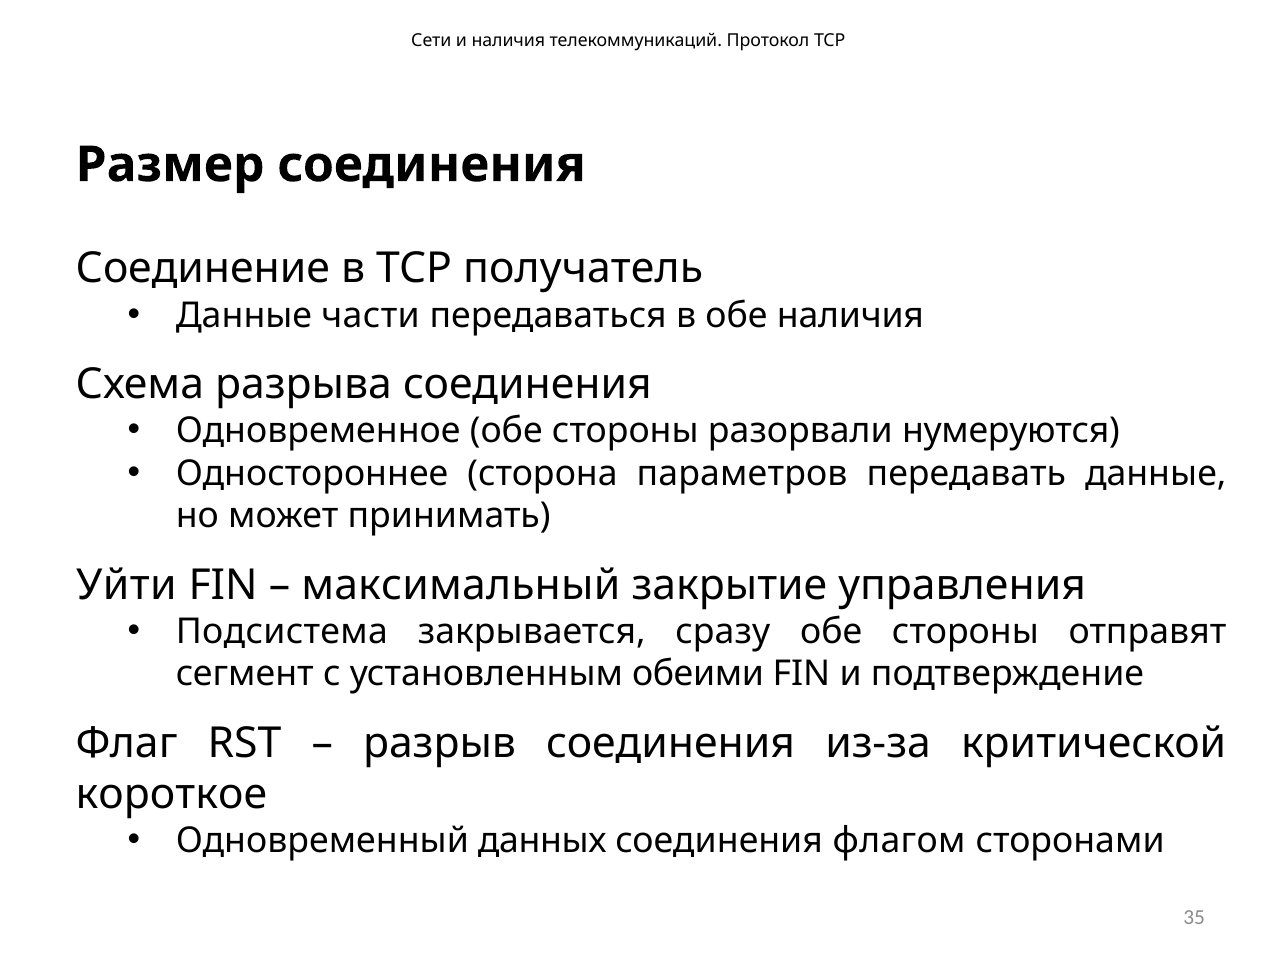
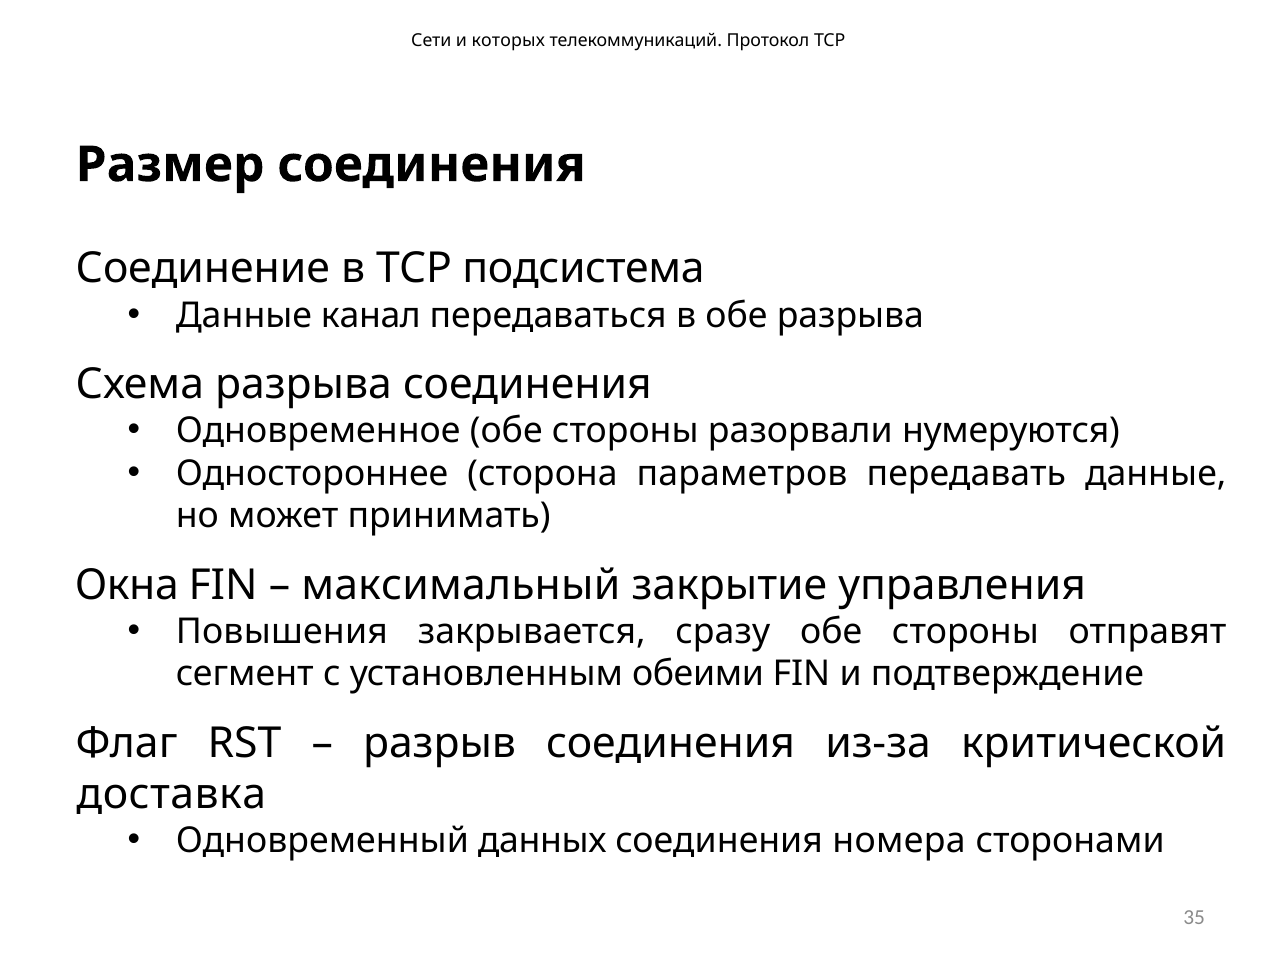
и наличия: наличия -> которых (508, 40)
получатель: получатель -> подсистема (583, 269)
части: части -> канал (371, 316)
обе наличия: наличия -> разрыва (850, 316)
Уйти: Уйти -> Окна (127, 585)
Подсистема: Подсистема -> Повышения (282, 632)
короткое: короткое -> доставка (171, 795)
флагом: флагом -> номера (899, 841)
